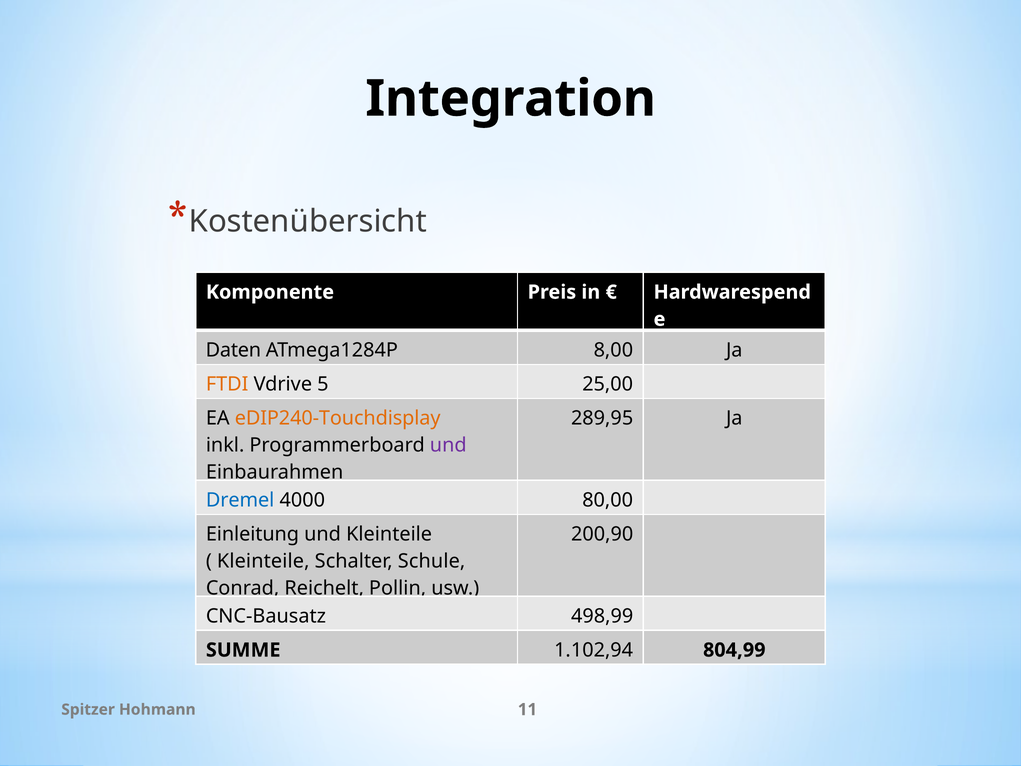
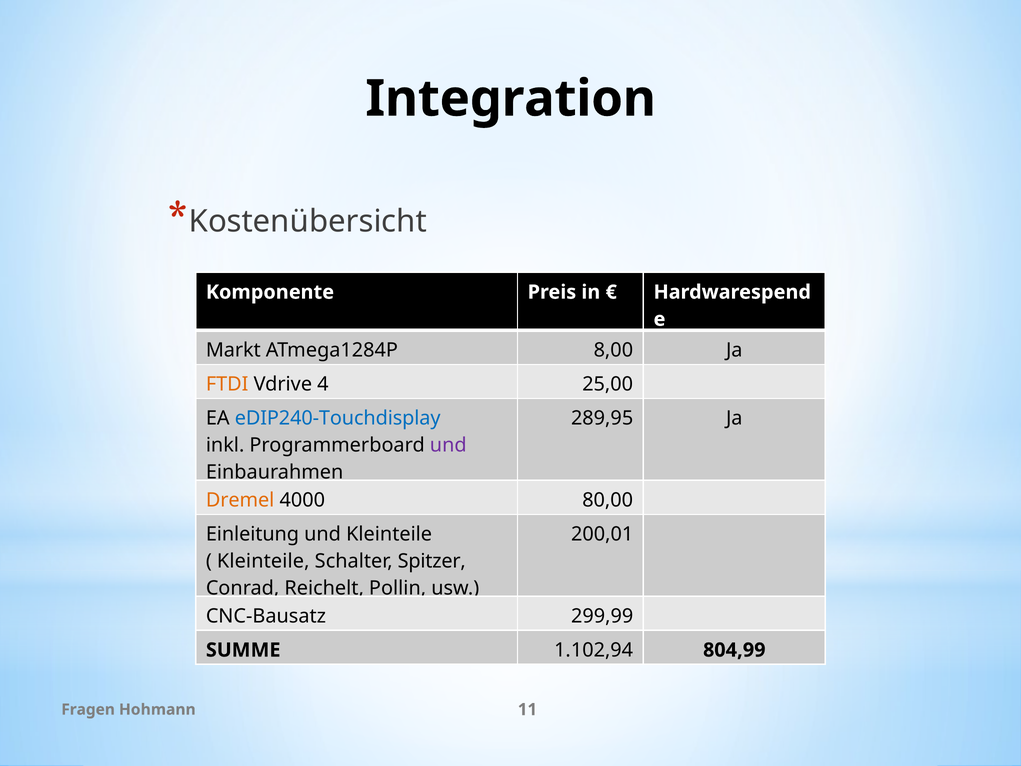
Daten: Daten -> Markt (233, 350)
5: 5 -> 4 (323, 384)
eDIP240-Touchdisplay colour: orange -> blue (338, 418)
Dremel colour: blue -> orange (240, 500)
200,90: 200,90 -> 200,01 (602, 534)
Schule: Schule -> Spitzer (432, 561)
498,99: 498,99 -> 299,99 (602, 616)
Spitzer: Spitzer -> Fragen (88, 709)
